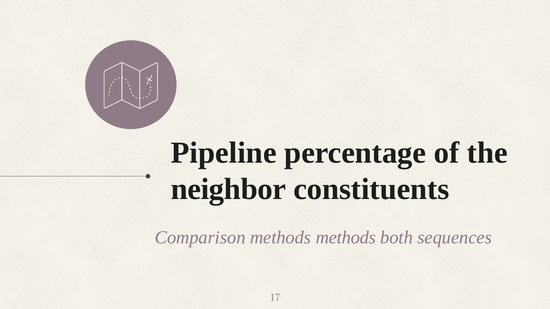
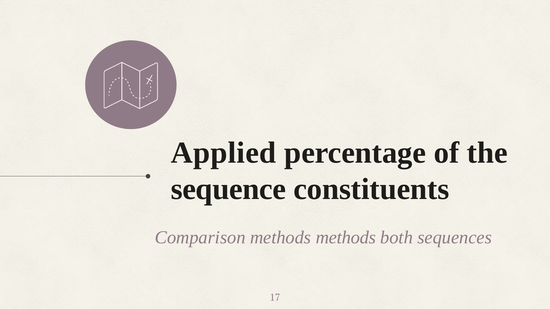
Pipeline: Pipeline -> Applied (224, 153)
neighbor: neighbor -> sequence (228, 189)
